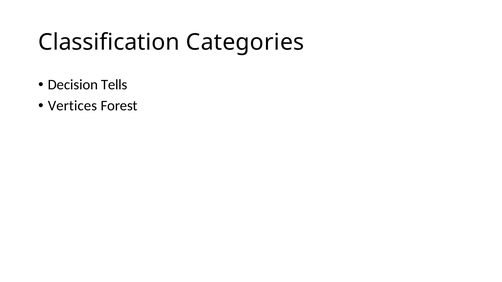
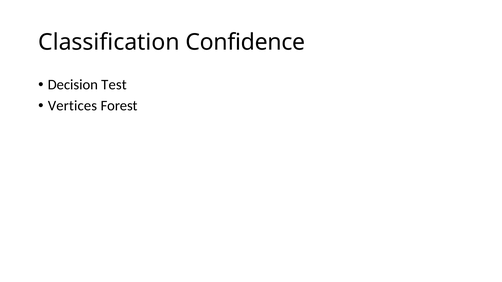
Categories: Categories -> Confidence (245, 42)
Tells: Tells -> Test (114, 85)
